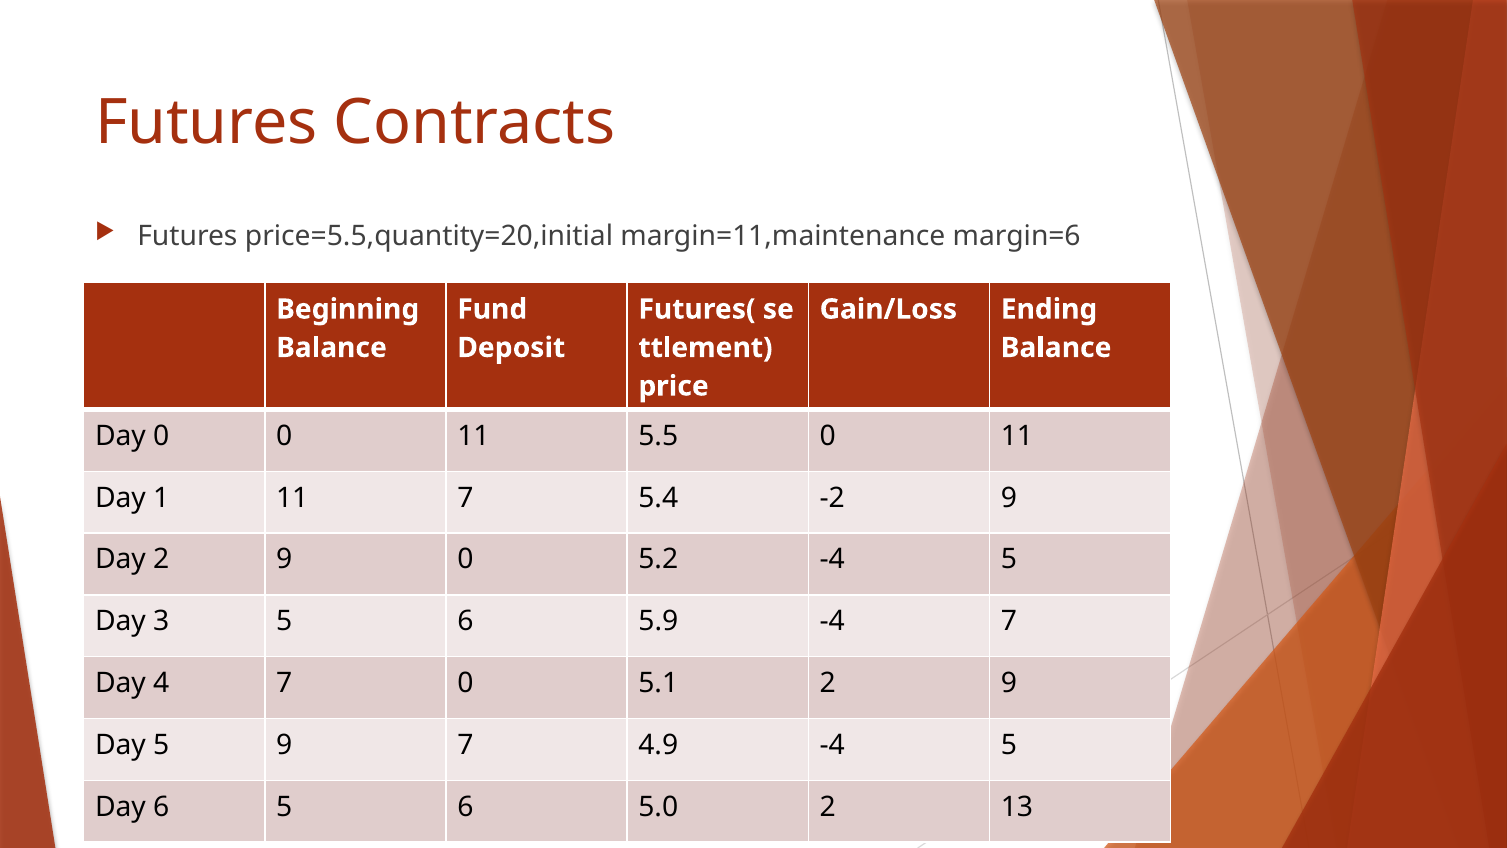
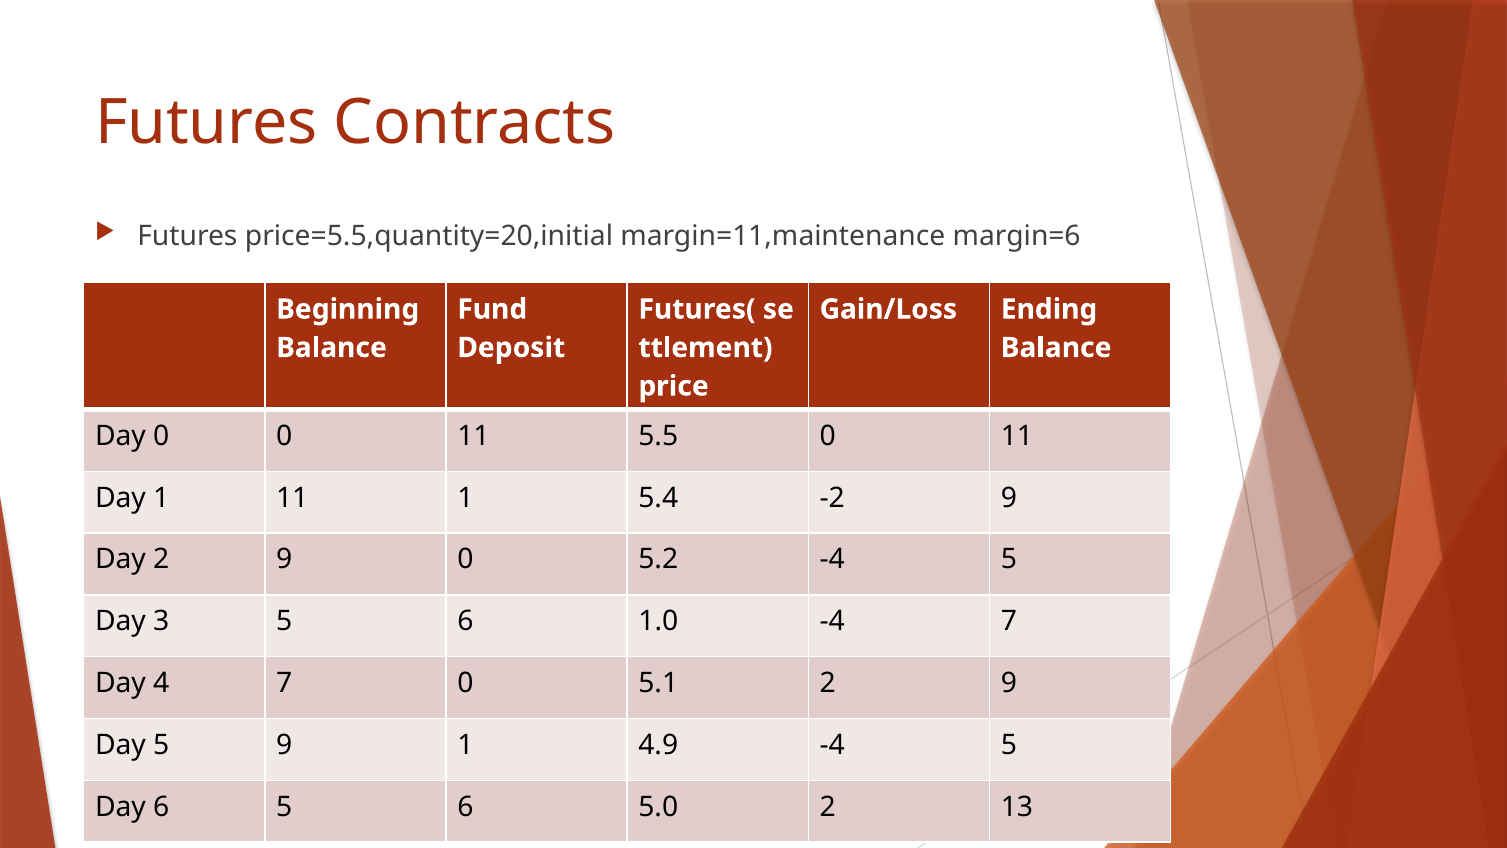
11 7: 7 -> 1 (465, 498)
5.9: 5.9 -> 1.0 (658, 621)
9 7: 7 -> 1 (465, 745)
